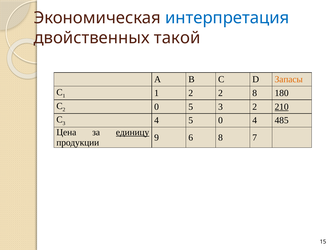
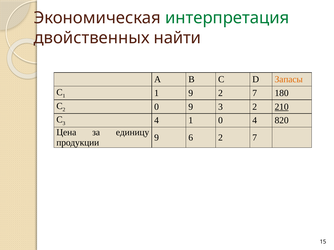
интерпретация colour: blue -> green (227, 18)
такой: такой -> найти (177, 38)
1 2: 2 -> 9 (191, 93)
8: 8 -> 7 (255, 93)
0 5: 5 -> 9 (191, 107)
4 5: 5 -> 1 (191, 121)
485: 485 -> 820 (282, 121)
единицу underline: present -> none (133, 133)
6 8: 8 -> 2 (220, 138)
